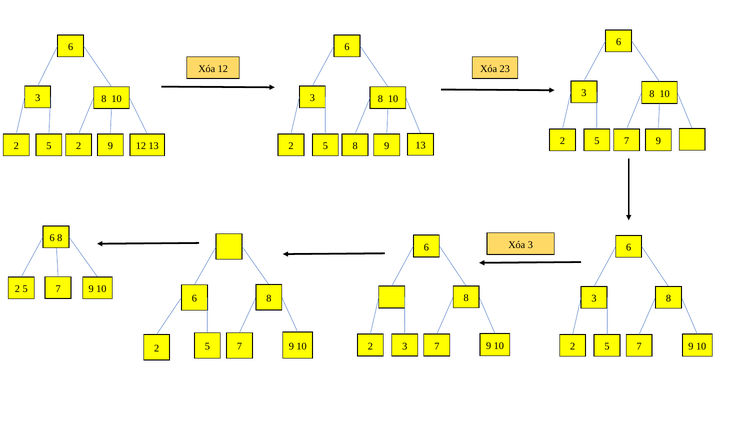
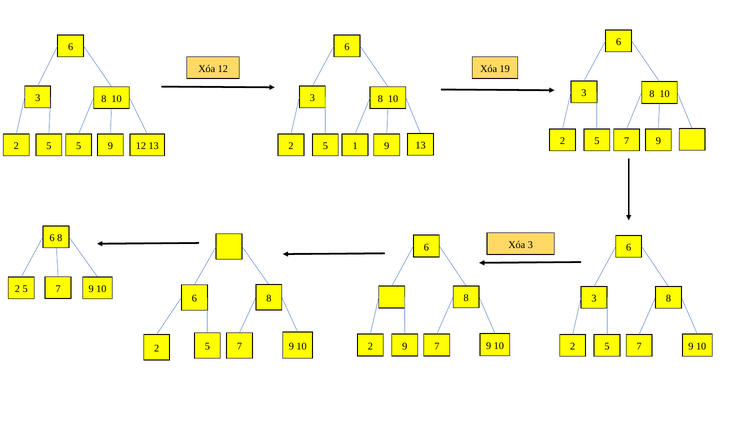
23: 23 -> 19 (505, 69)
5 8: 8 -> 1 (355, 146)
5 2: 2 -> 5 (79, 146)
2 3: 3 -> 9 (405, 346)
